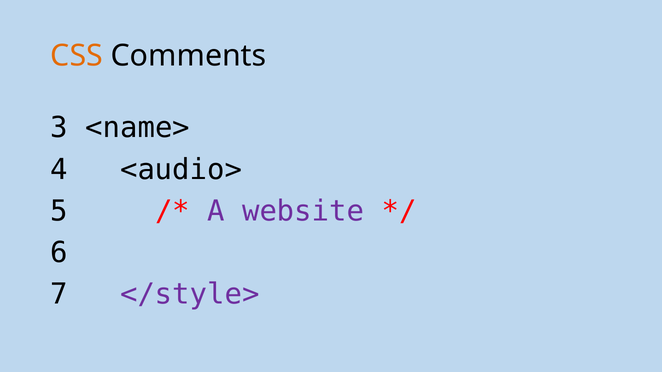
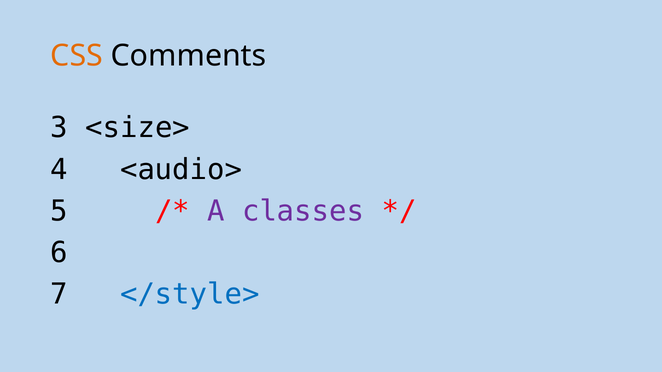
<name>: <name> -> <size> (138, 128)
website: website -> classes (303, 211)
</style> colour: purple -> blue (190, 295)
